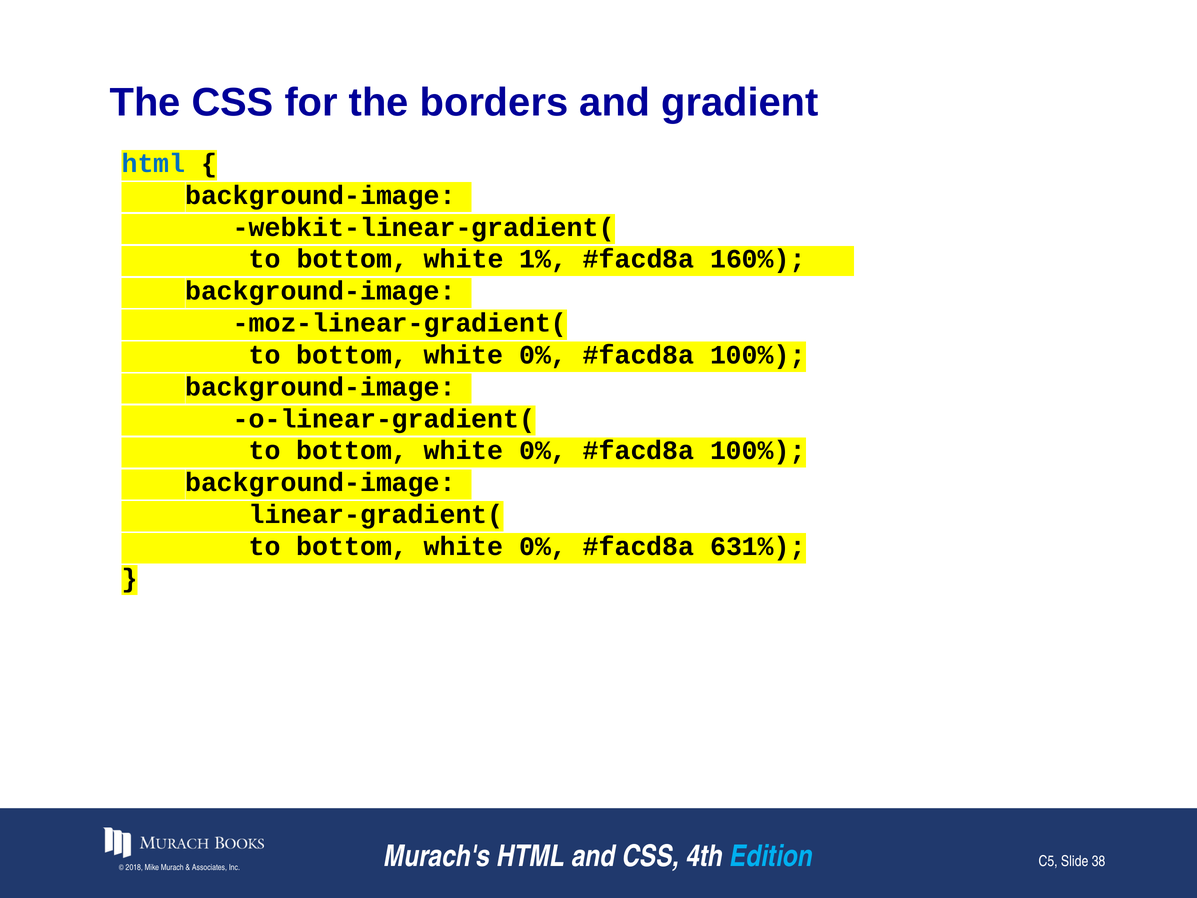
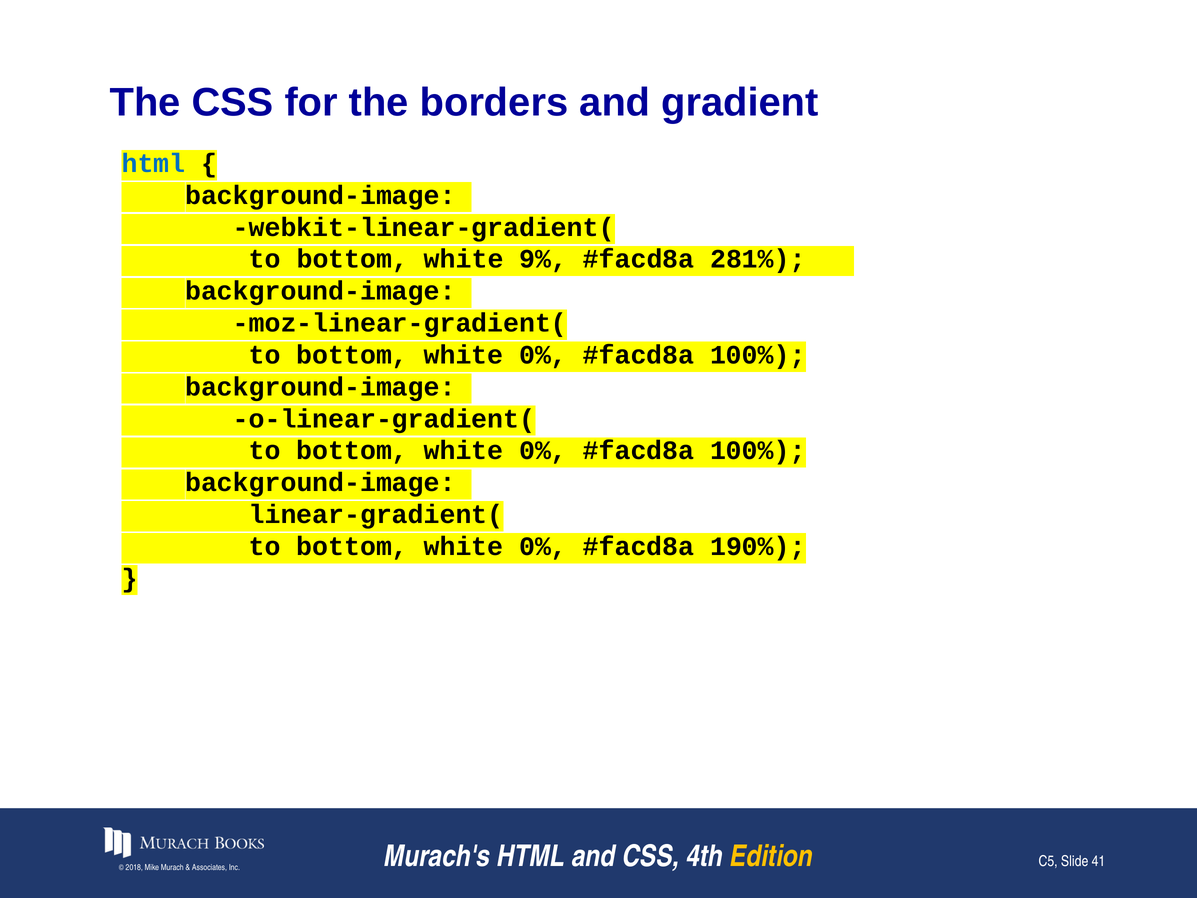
1%: 1% -> 9% (543, 259)
160%: 160% -> 281% (758, 259)
631%: 631% -> 190% (758, 546)
Edition colour: light blue -> yellow (771, 856)
38: 38 -> 41 (1098, 861)
